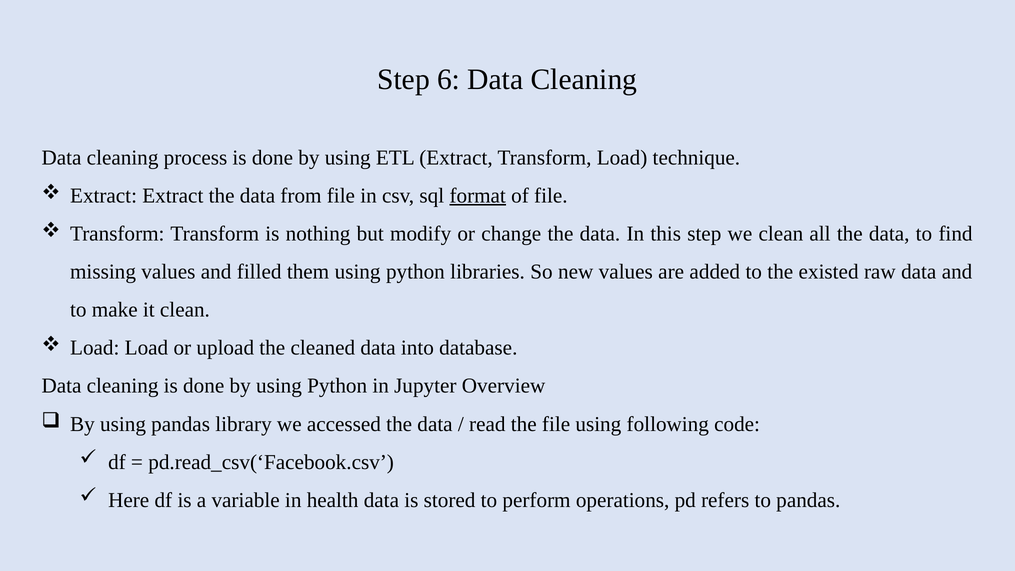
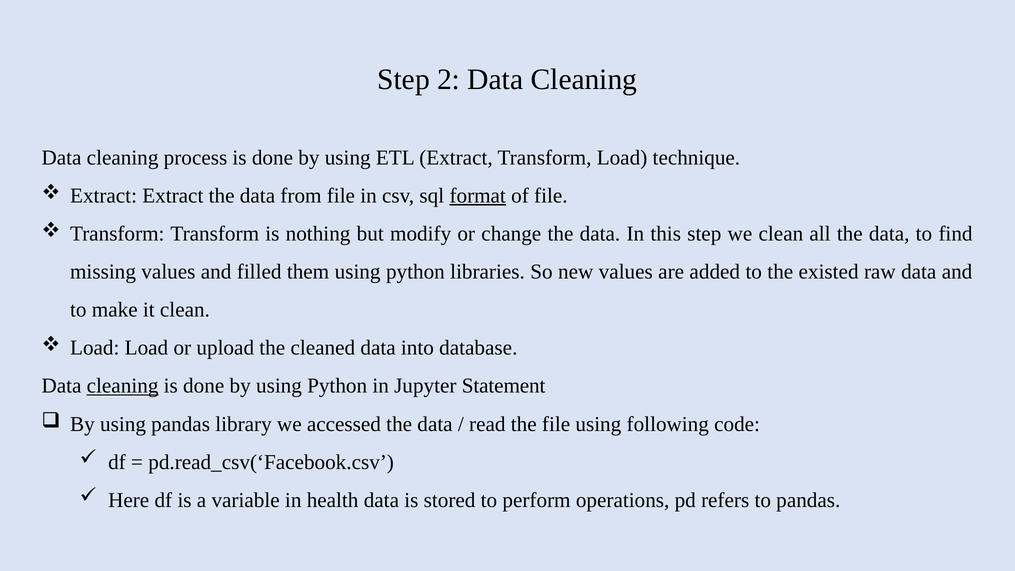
6: 6 -> 2 (449, 79)
cleaning underline: none -> present (123, 386)
Overview: Overview -> Statement (504, 386)
